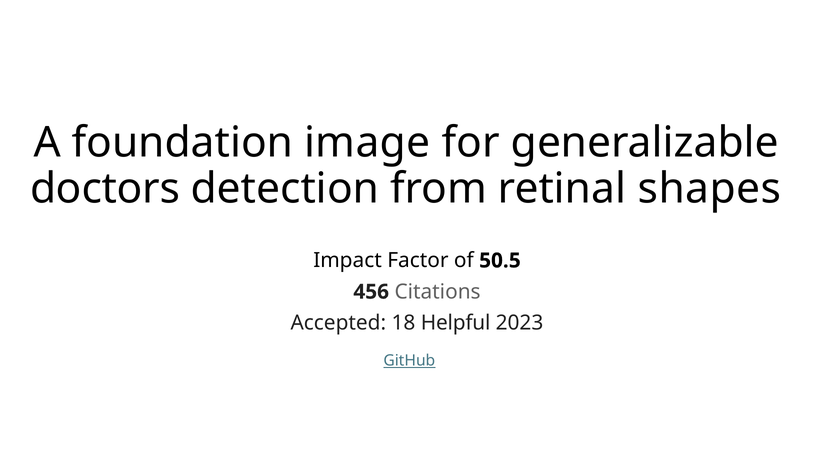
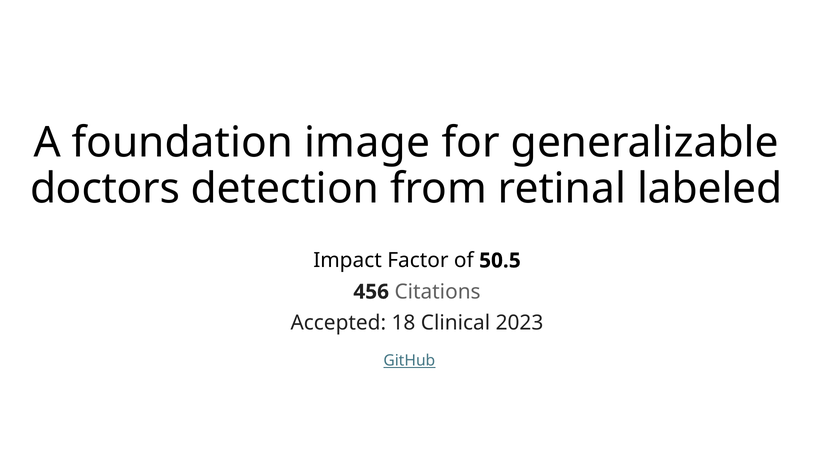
shapes: shapes -> labeled (710, 189)
Helpful: Helpful -> Clinical (456, 323)
